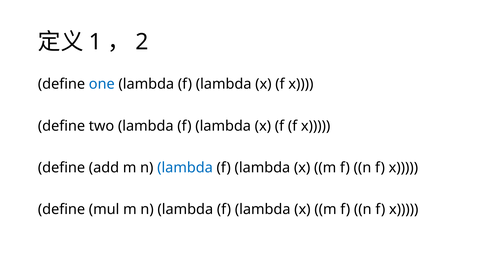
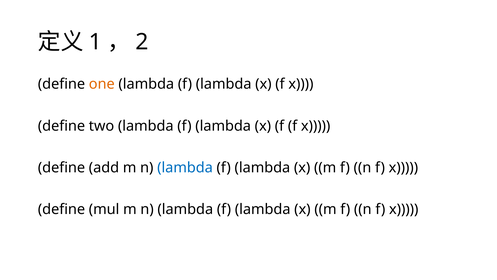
one colour: blue -> orange (102, 84)
